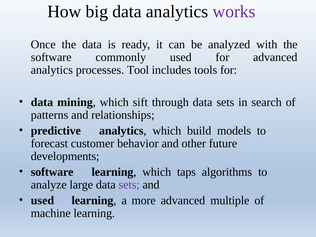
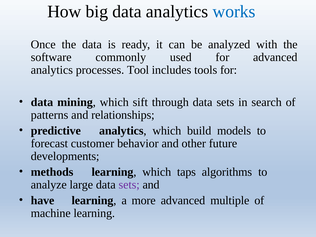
works colour: purple -> blue (234, 12)
software: software -> methods (52, 172)
used: used -> have (43, 200)
